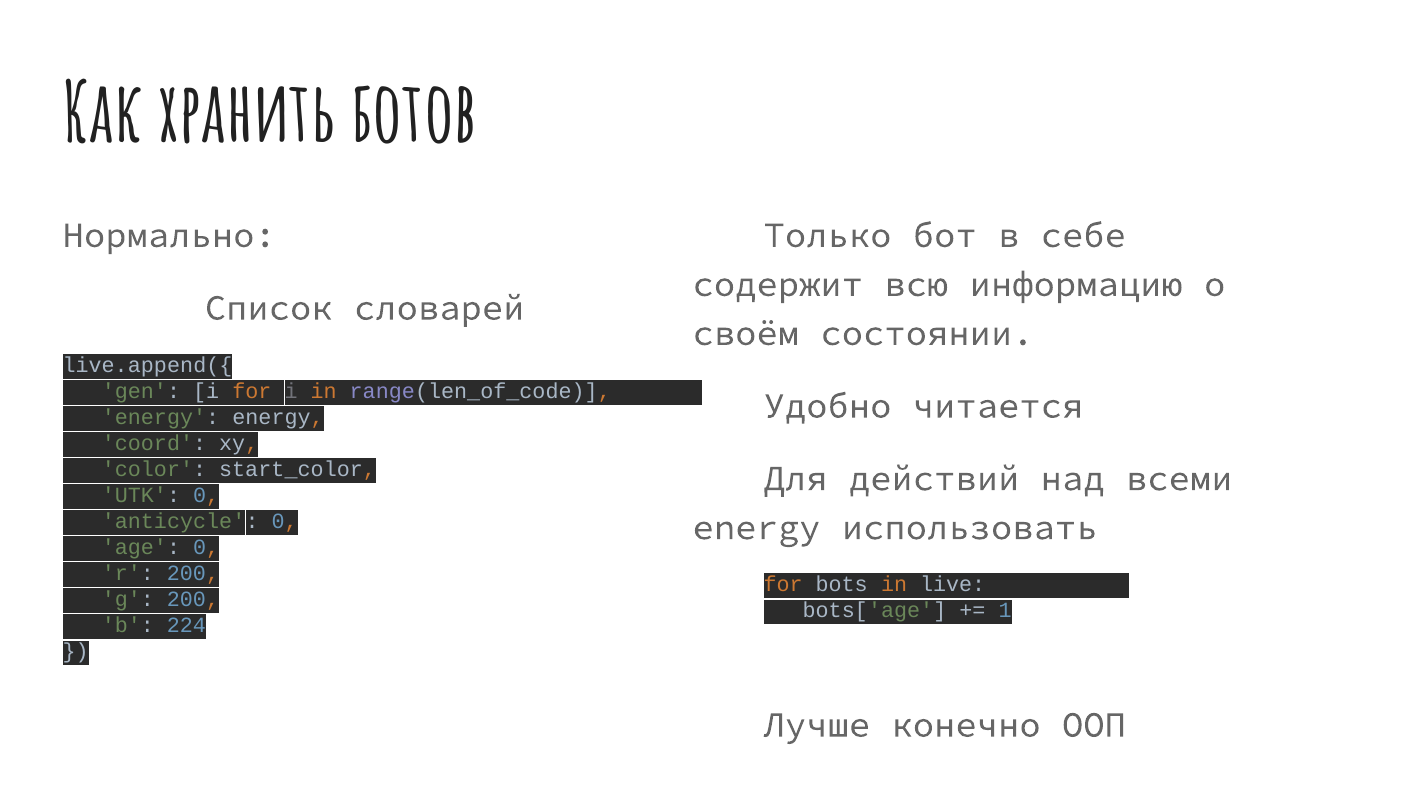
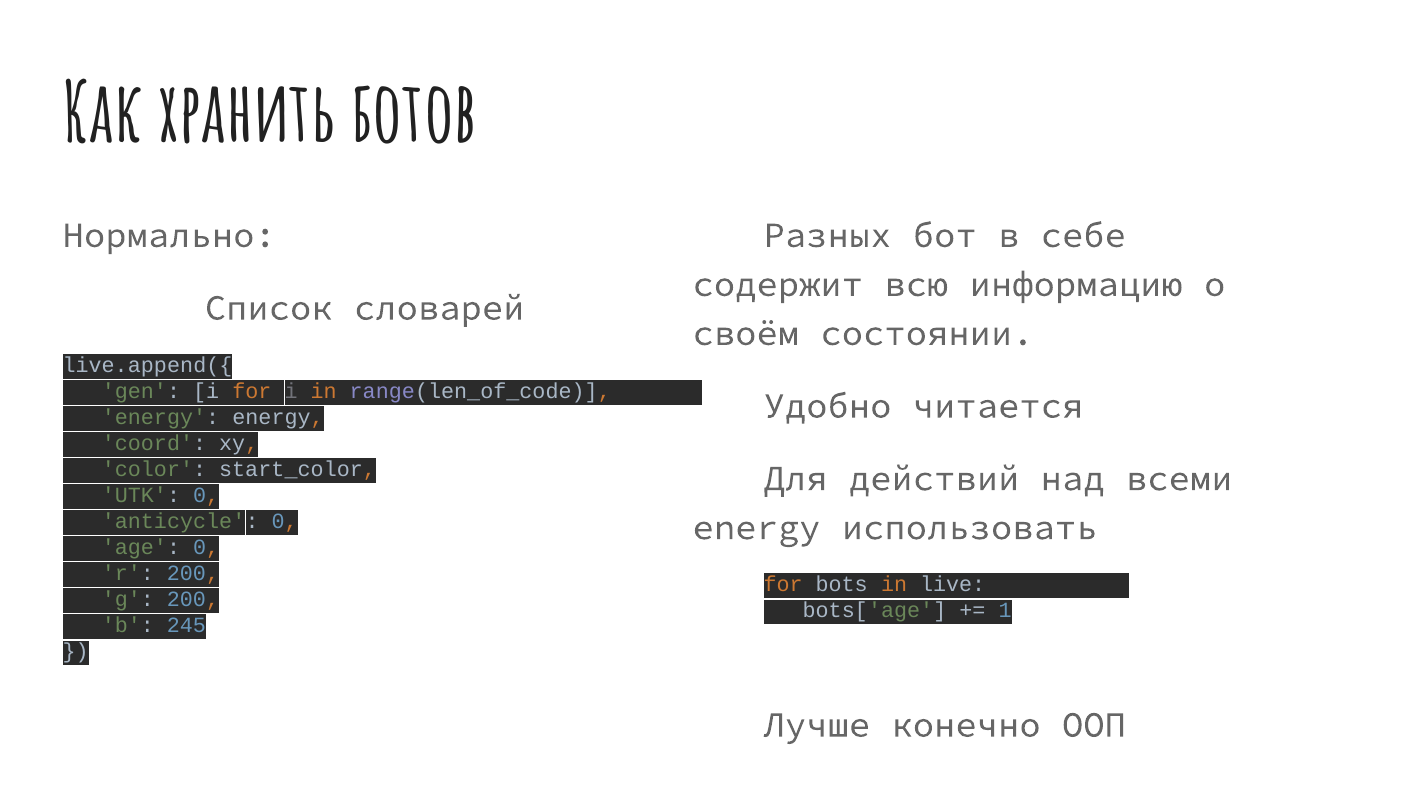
Только: Только -> Разных (828, 235)
224: 224 -> 245 (186, 626)
